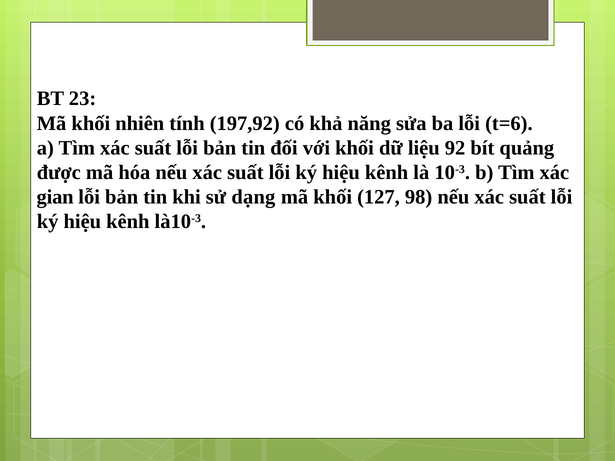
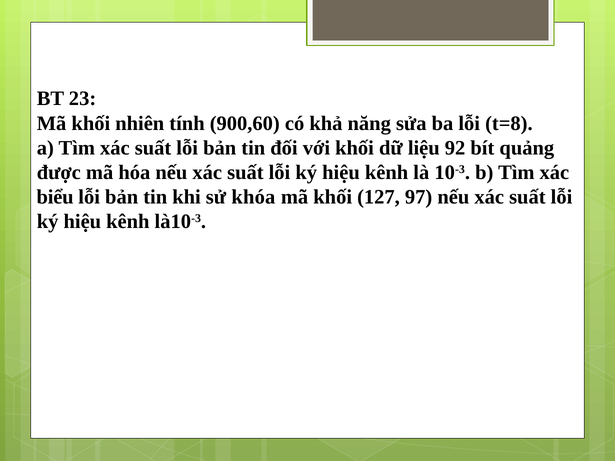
197,92: 197,92 -> 900,60 (245, 123)
t=6: t=6 -> t=8 (509, 123)
gian: gian -> biểu (55, 197)
dạng: dạng -> khóa (253, 197)
98: 98 -> 97 (419, 197)
